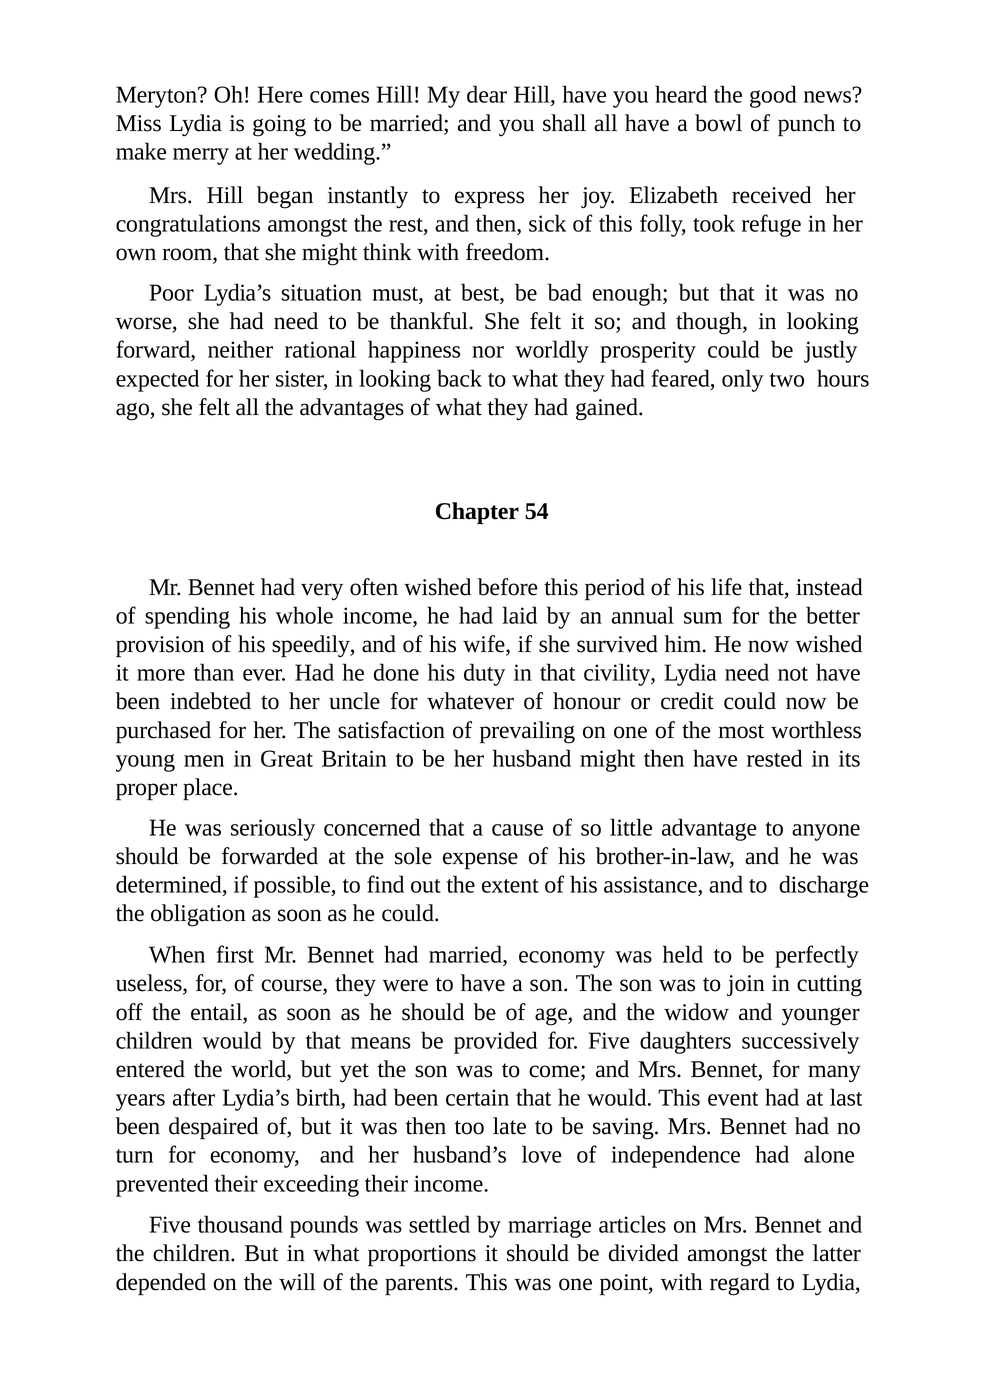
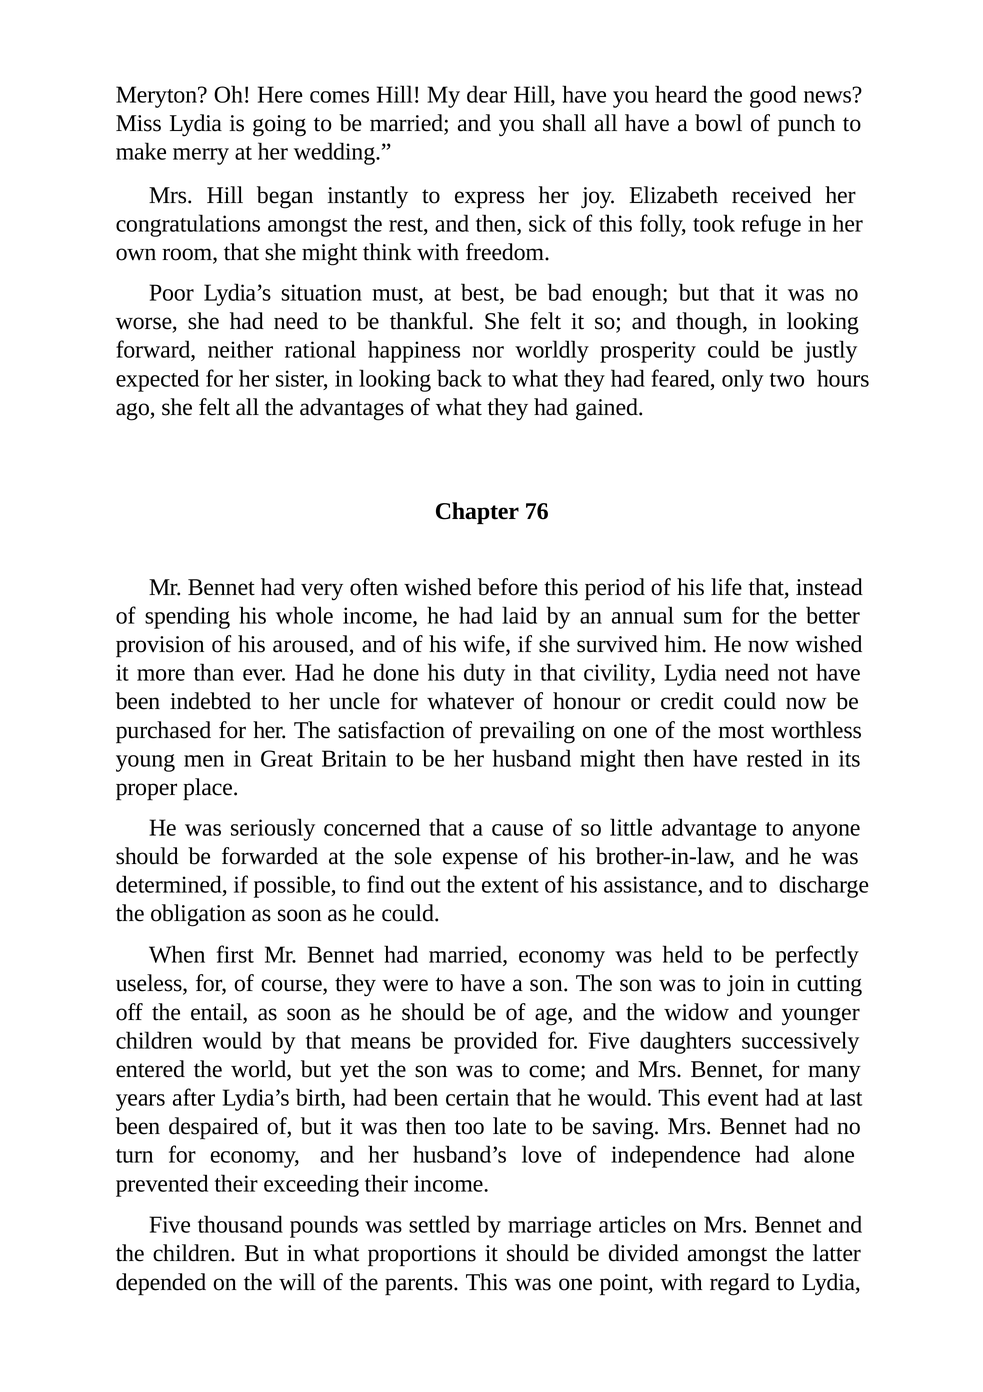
54: 54 -> 76 (537, 511)
speedily: speedily -> aroused (314, 644)
